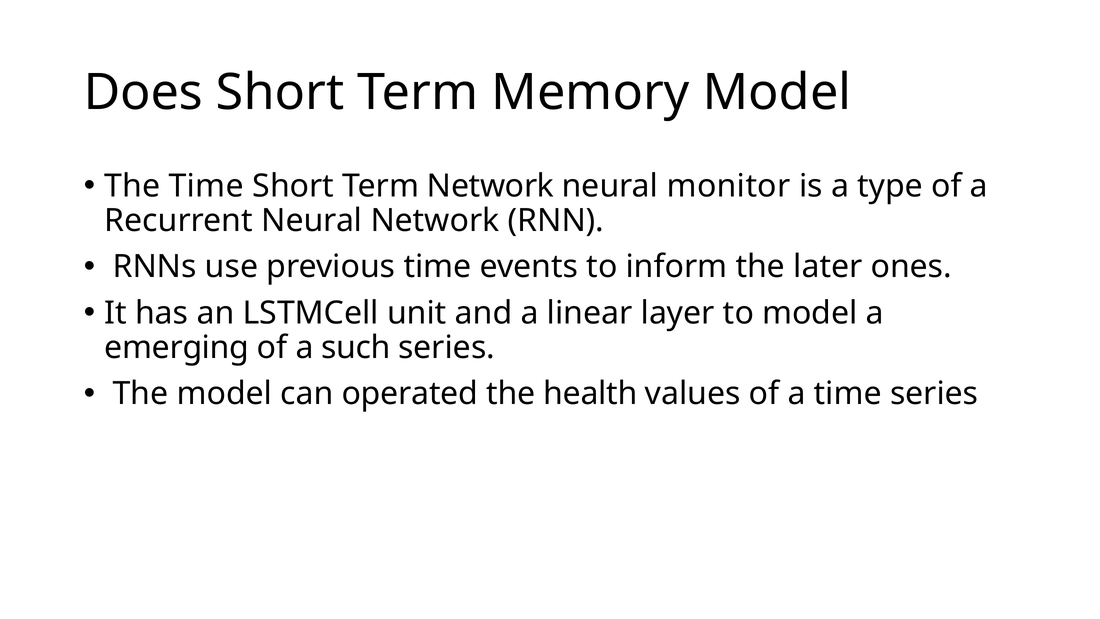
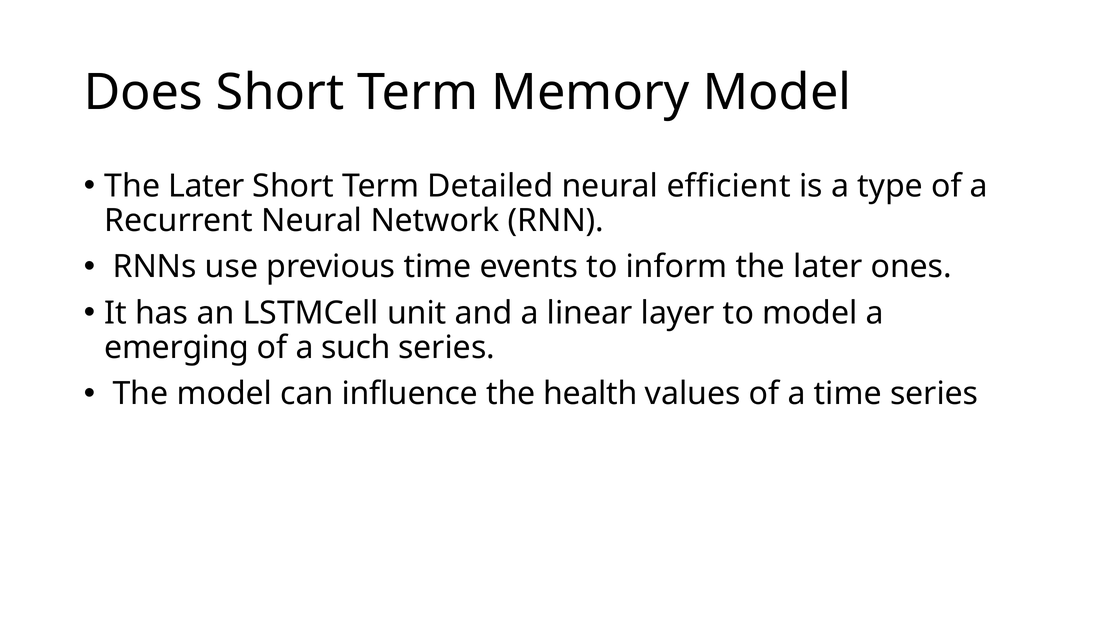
Time: Time -> Later (206, 186)
Term Network: Network -> Detailed (490, 186)
monitor: monitor -> efficient (729, 186)
operated: operated -> influence (410, 394)
